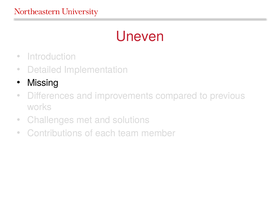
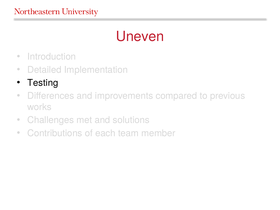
Missing: Missing -> Testing (43, 83)
